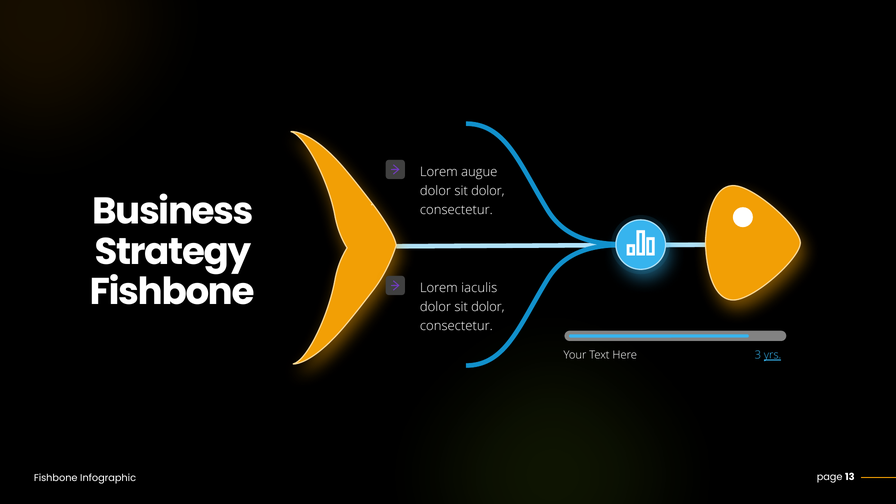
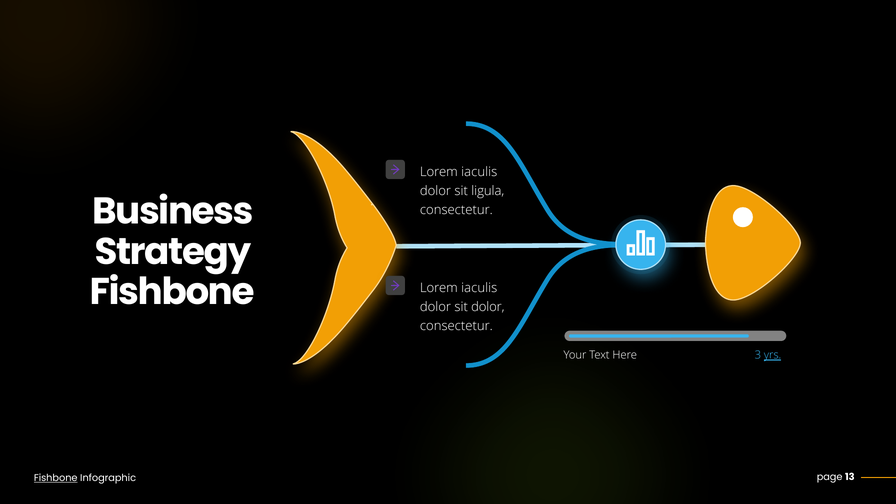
augue: augue -> iaculis (479, 172)
dolor: dolor -> ligula (488, 191)
Fishbone underline: none -> present (56, 478)
